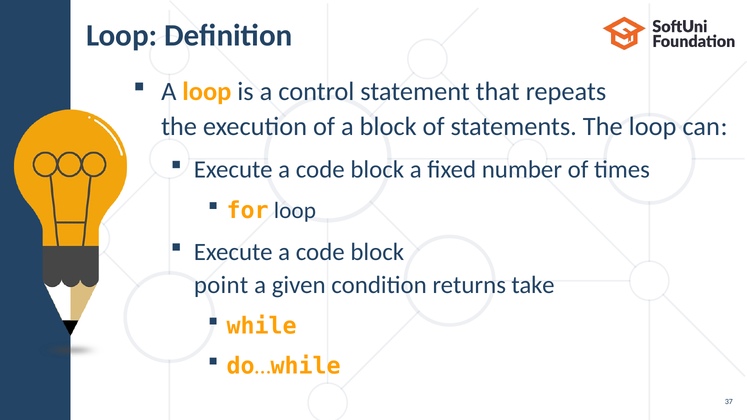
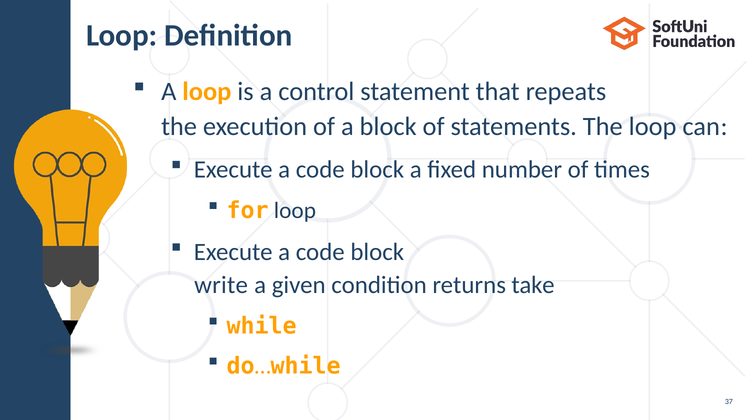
point: point -> write (221, 285)
